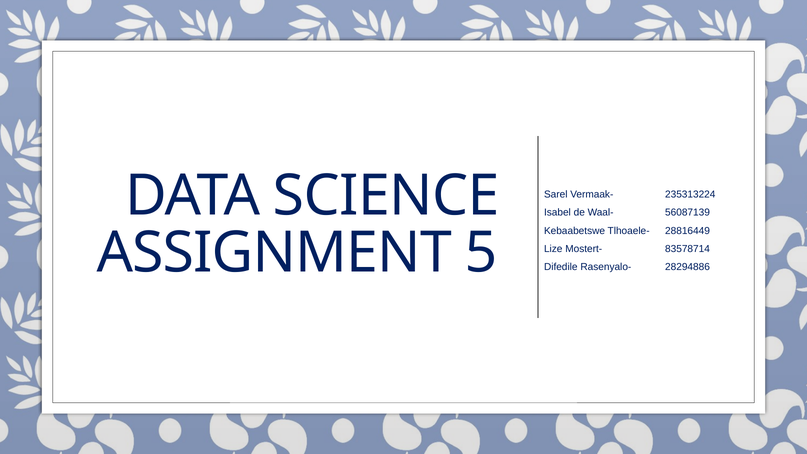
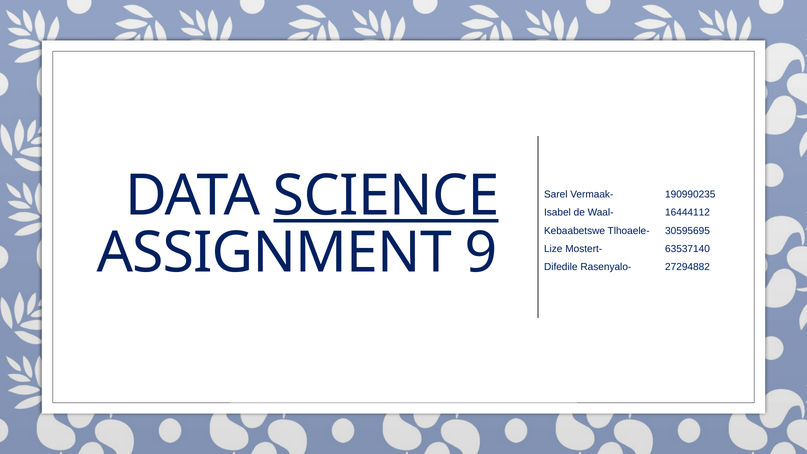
SCIENCE underline: none -> present (386, 196)
235313224: 235313224 -> 190990235 (690, 194)
56087139: 56087139 -> 16444112 (687, 212)
28816449: 28816449 -> 30595695 (687, 231)
5: 5 -> 9 (481, 253)
83578714: 83578714 -> 63537140 (687, 249)
28294886: 28294886 -> 27294882 (687, 267)
